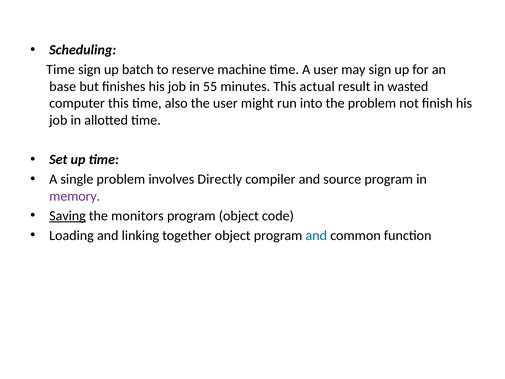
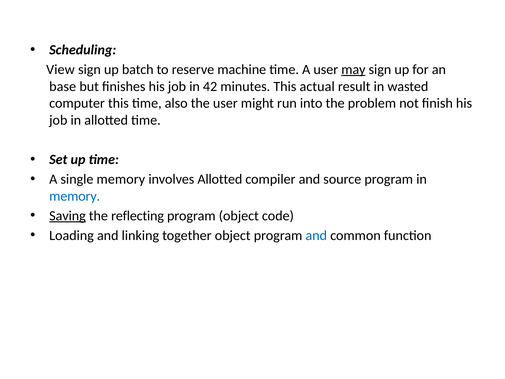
Time: Time -> View (60, 69)
may underline: none -> present (353, 69)
55: 55 -> 42 (210, 86)
single problem: problem -> memory (121, 179)
involves Directly: Directly -> Allotted (220, 179)
memory colour: purple -> blue (75, 196)
monitors: monitors -> reflecting (138, 216)
